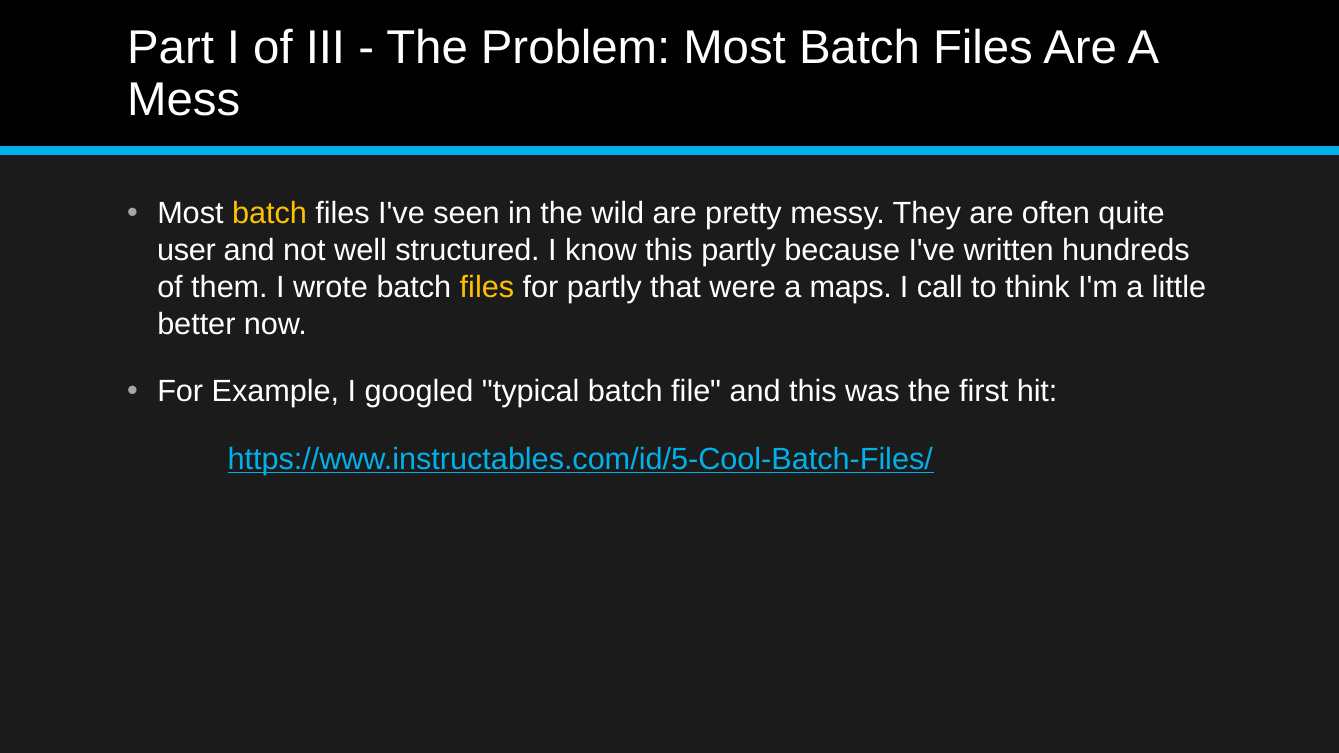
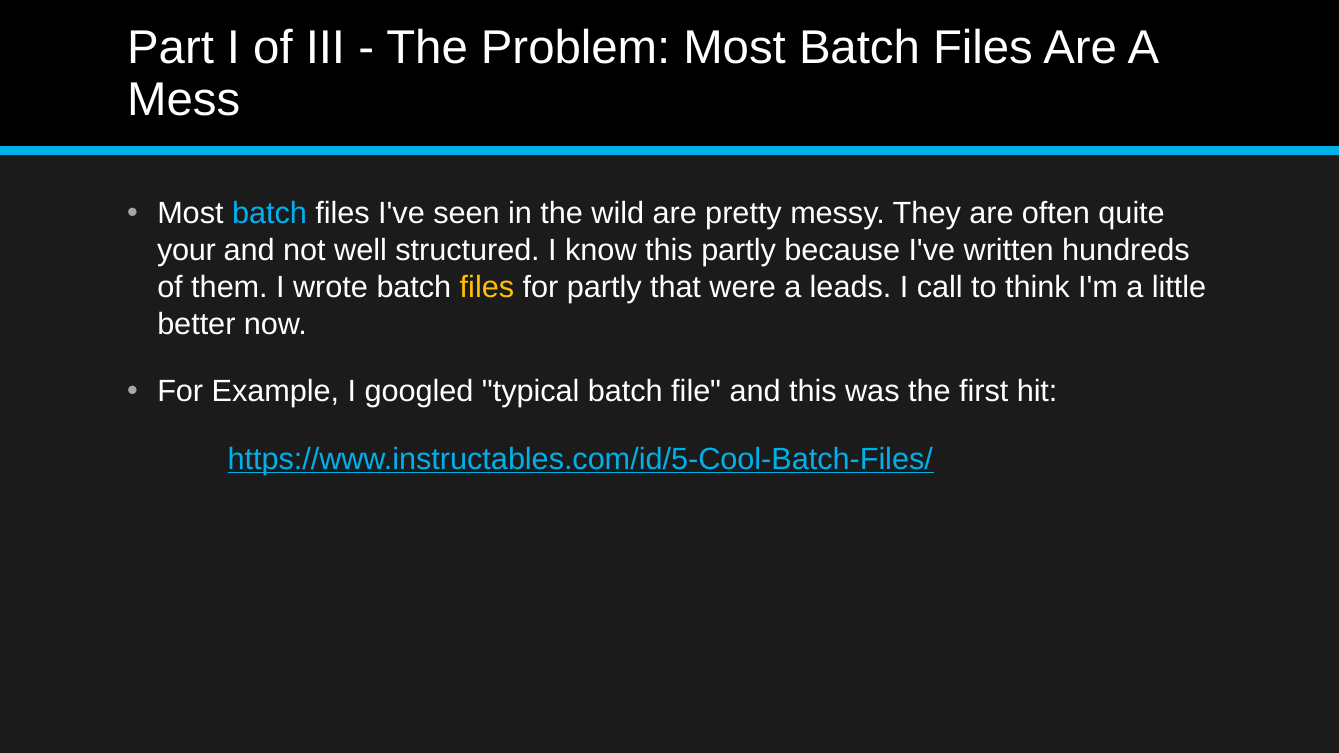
batch colour: yellow -> light blue (269, 214)
user: user -> your (186, 251)
maps: maps -> leads (851, 287)
